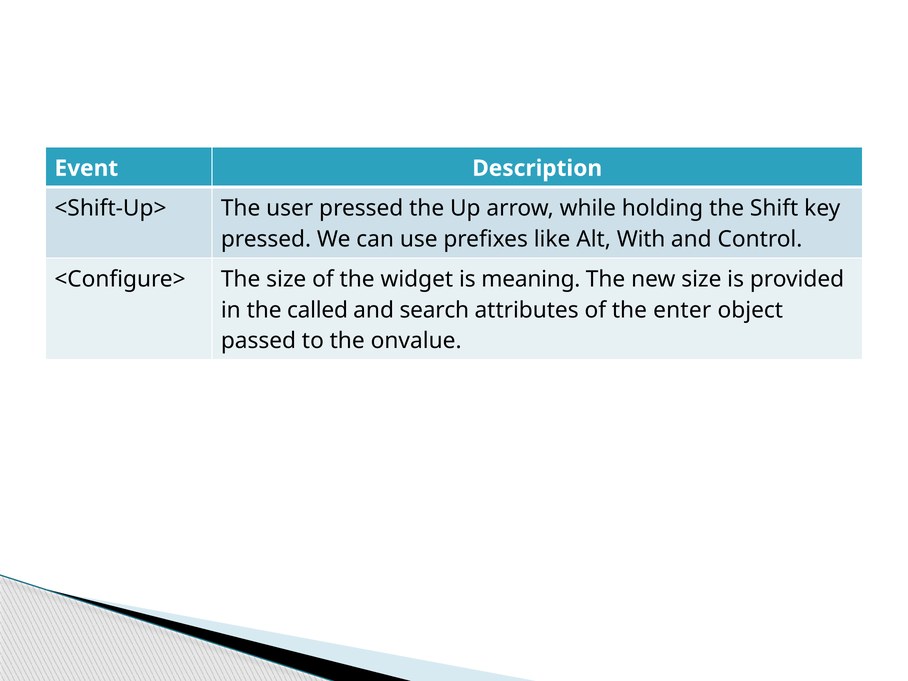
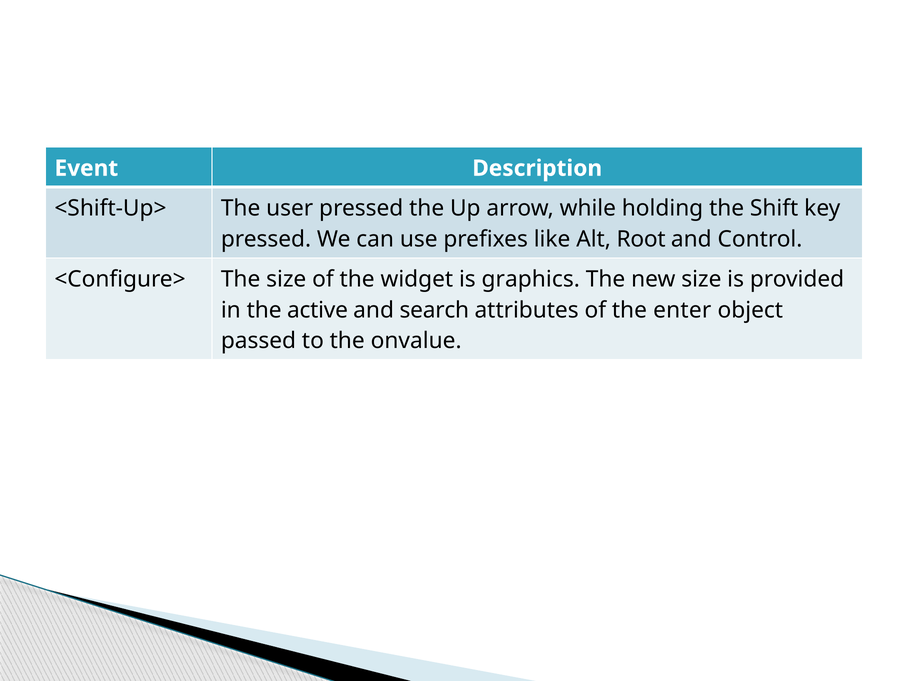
With: With -> Root (641, 239)
meaning: meaning -> graphics (531, 279)
called: called -> active (318, 310)
